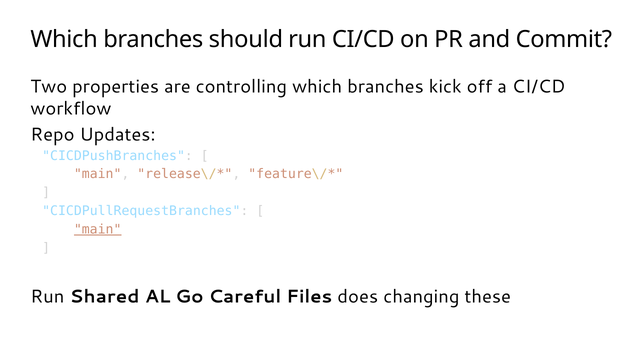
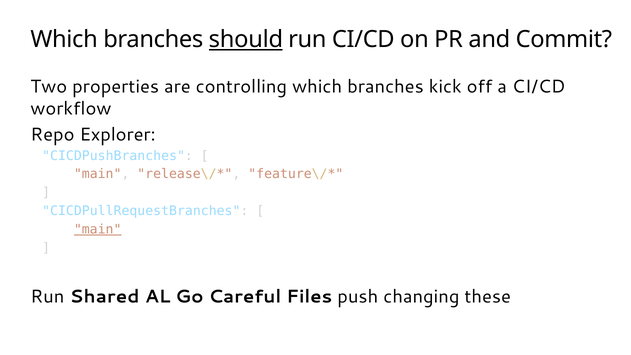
should underline: none -> present (246, 40)
Updates: Updates -> Explorer (118, 134)
does: does -> push (358, 296)
